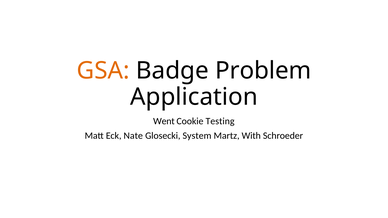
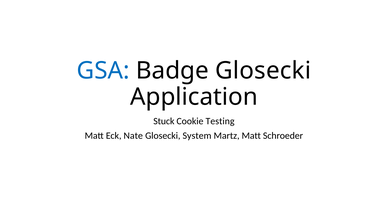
GSA colour: orange -> blue (103, 71)
Badge Problem: Problem -> Glosecki (263, 71)
Went: Went -> Stuck (164, 121)
Martz With: With -> Matt (251, 136)
